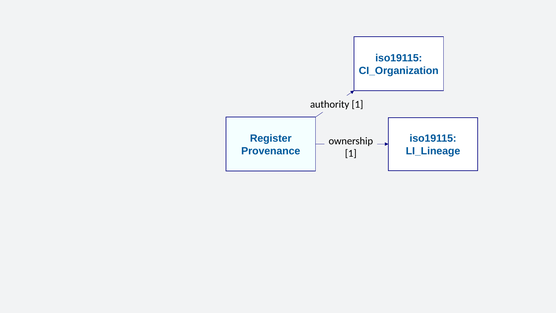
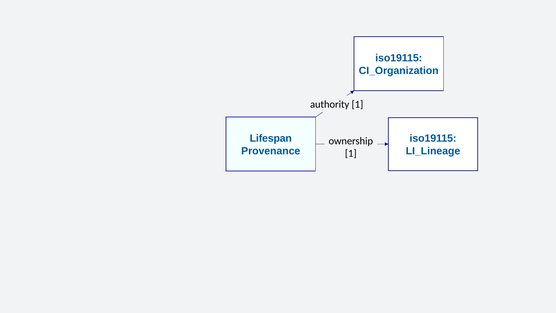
Register: Register -> Lifespan (271, 138)
